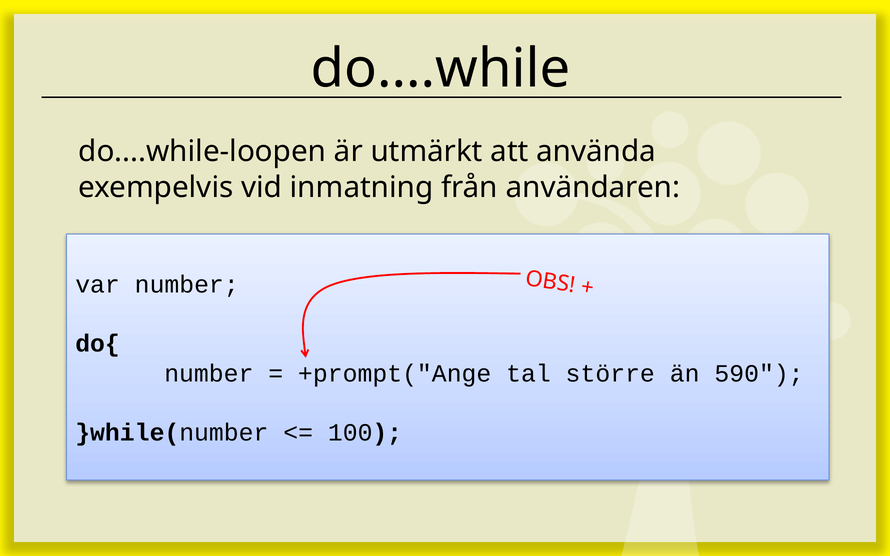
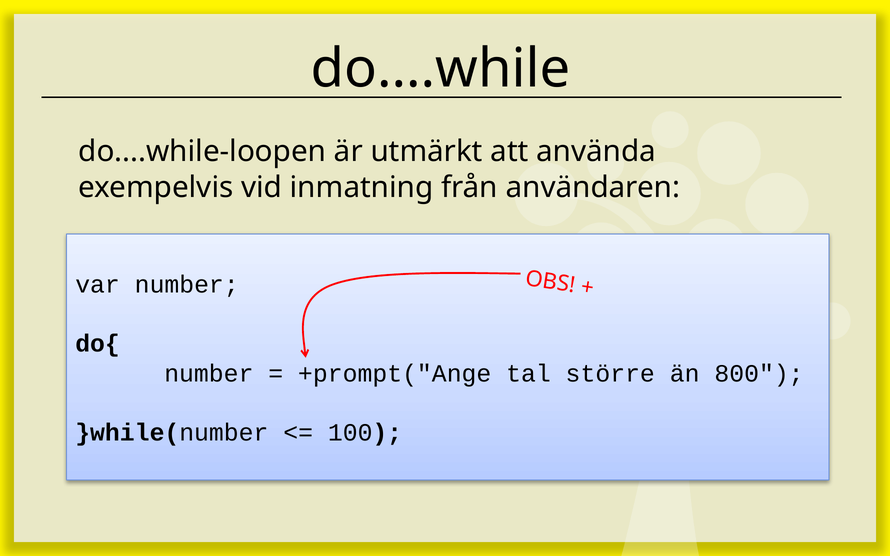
590: 590 -> 800 (759, 374)
